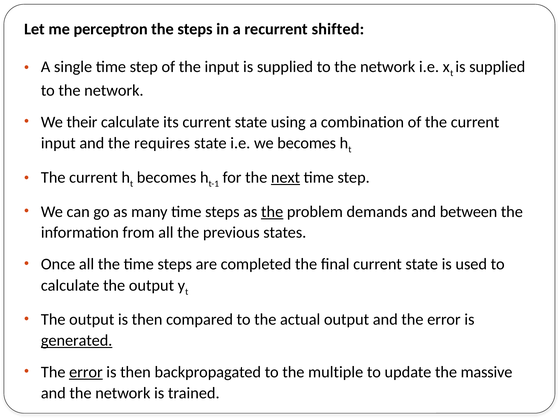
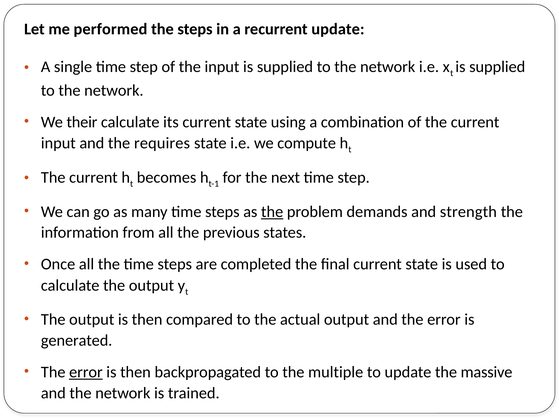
perceptron: perceptron -> performed (110, 29)
recurrent shifted: shifted -> update (338, 29)
we becomes: becomes -> compute (307, 143)
next underline: present -> none (285, 178)
between: between -> strength (468, 212)
generated underline: present -> none (77, 341)
